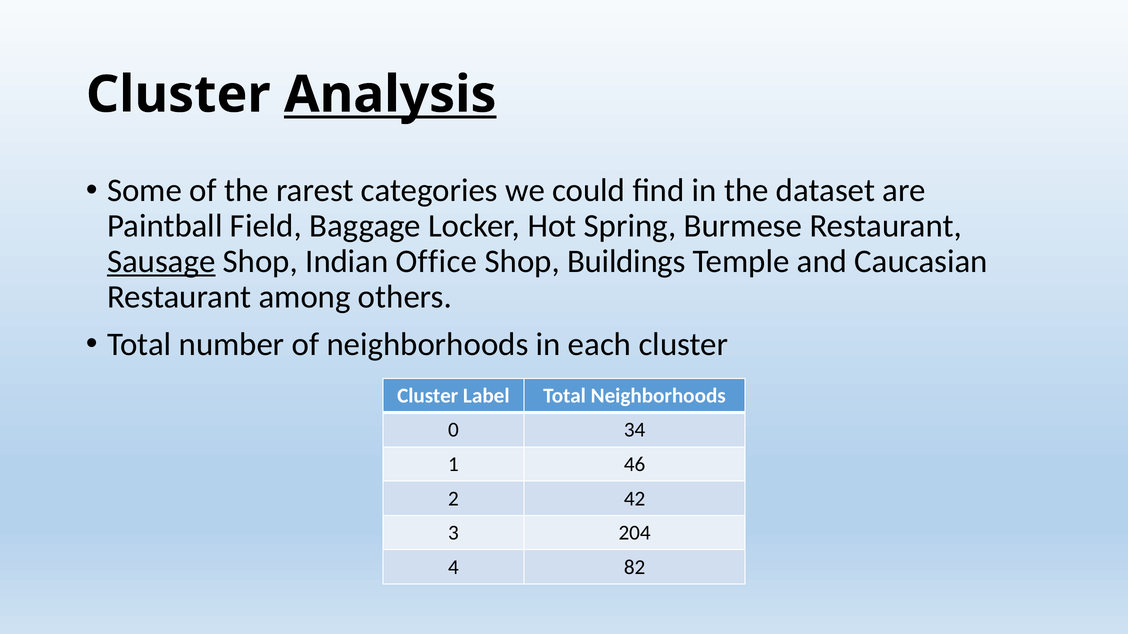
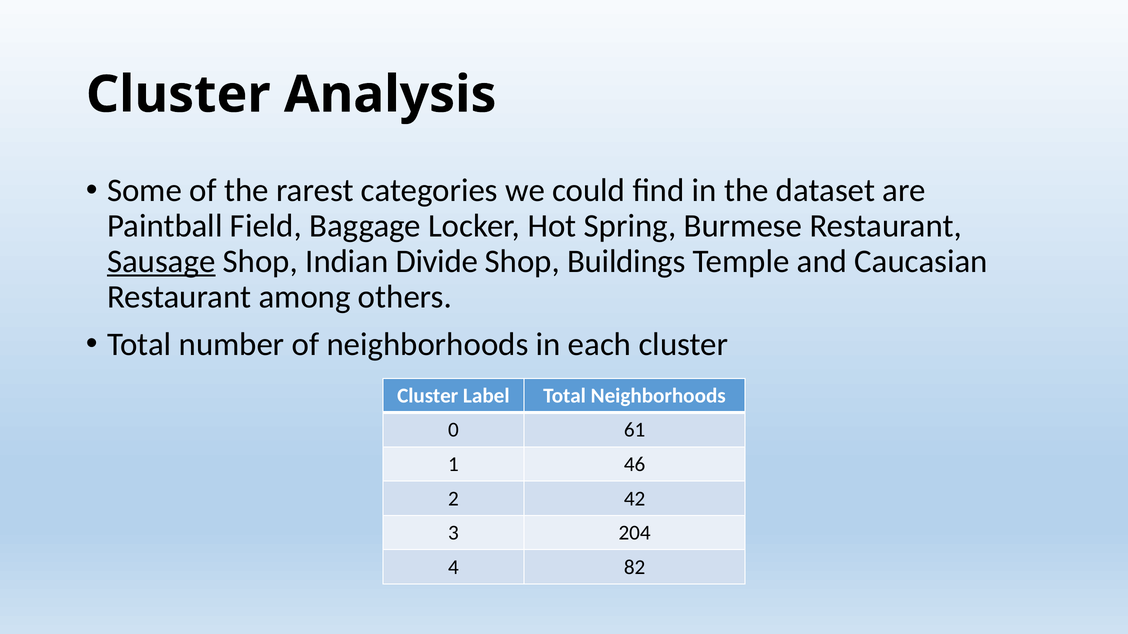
Analysis underline: present -> none (390, 95)
Office: Office -> Divide (437, 262)
34: 34 -> 61 (635, 430)
